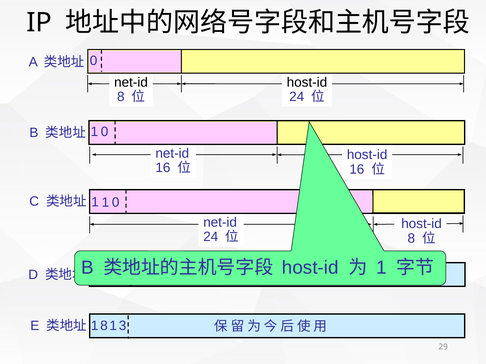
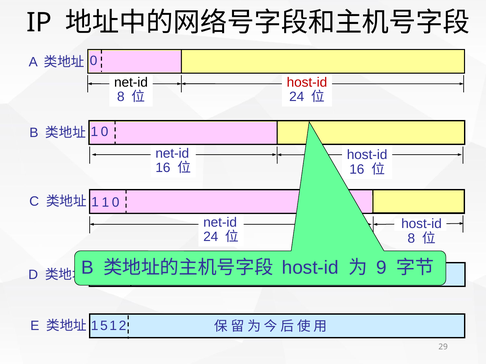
host-id colour: black -> red (307, 82)
1: 1 -> 9 (381, 268)
1 8: 8 -> 5 (104, 326)
3: 3 -> 2 (123, 326)
